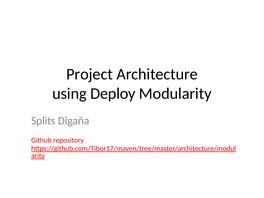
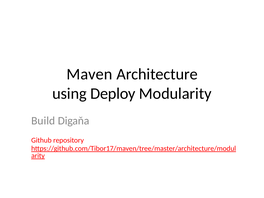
Project: Project -> Maven (89, 74)
Splits: Splits -> Build (43, 121)
